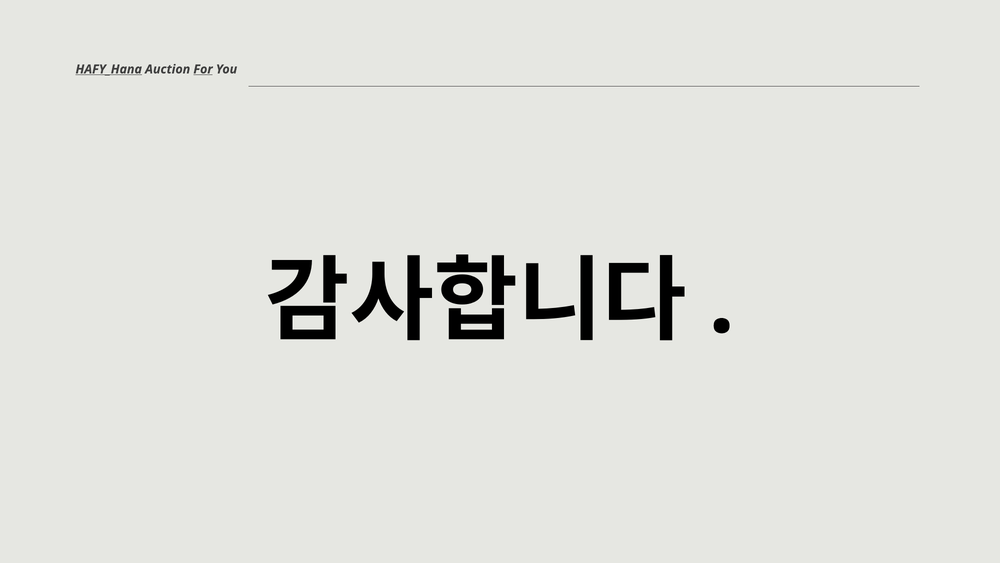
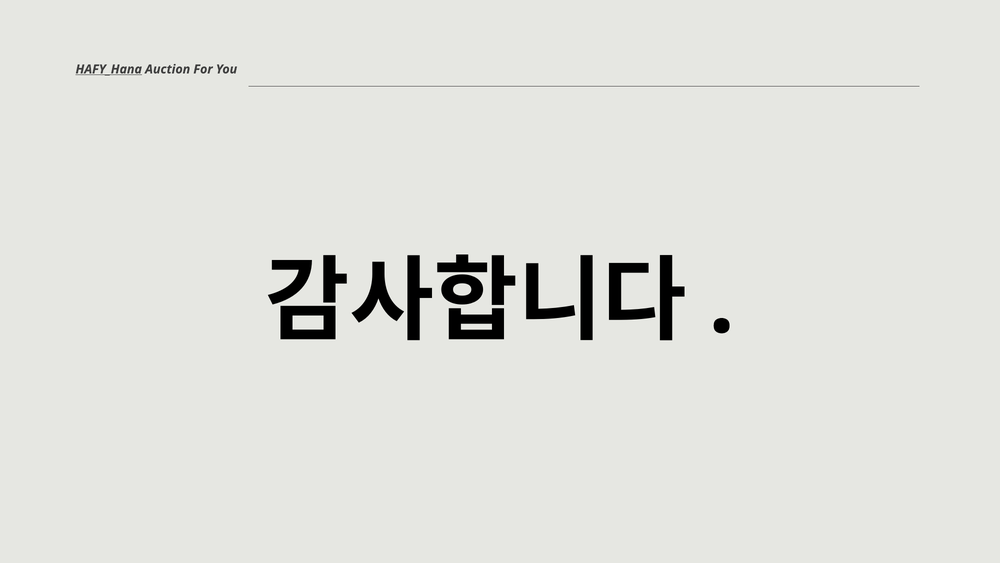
For underline: present -> none (203, 69)
